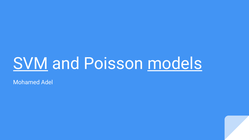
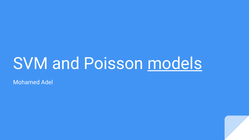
SVM underline: present -> none (31, 64)
